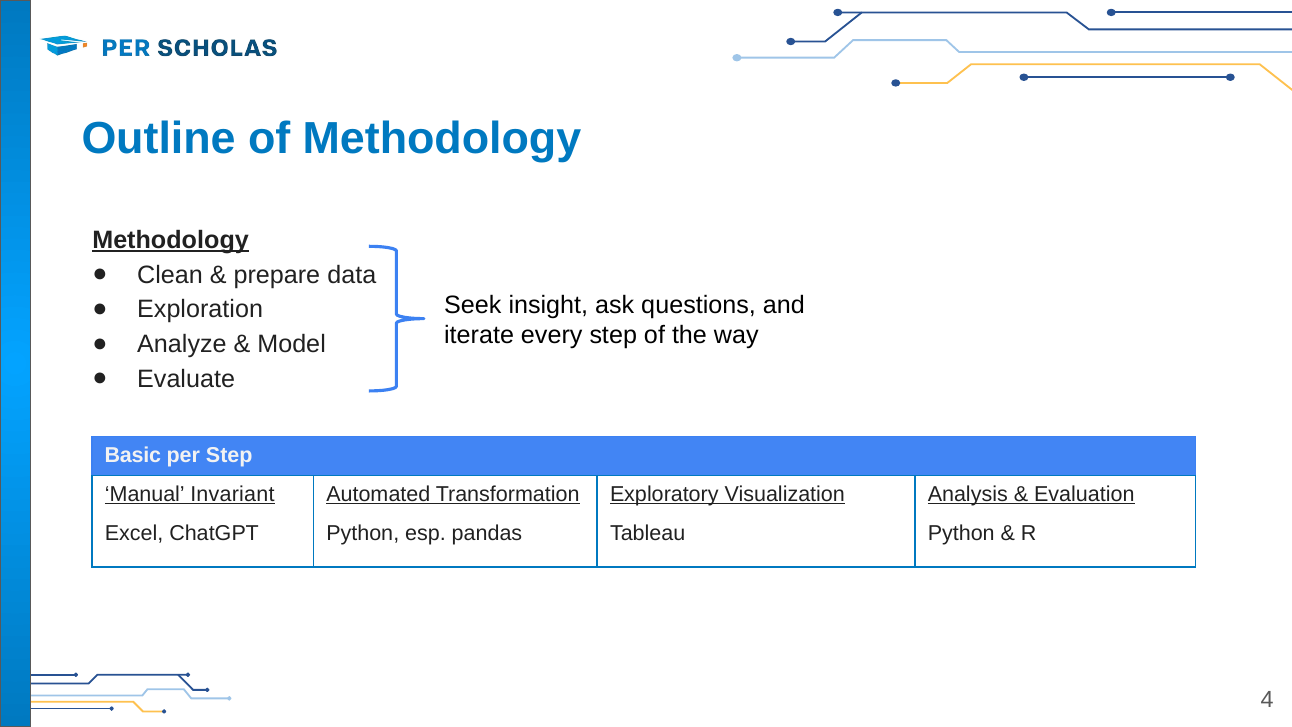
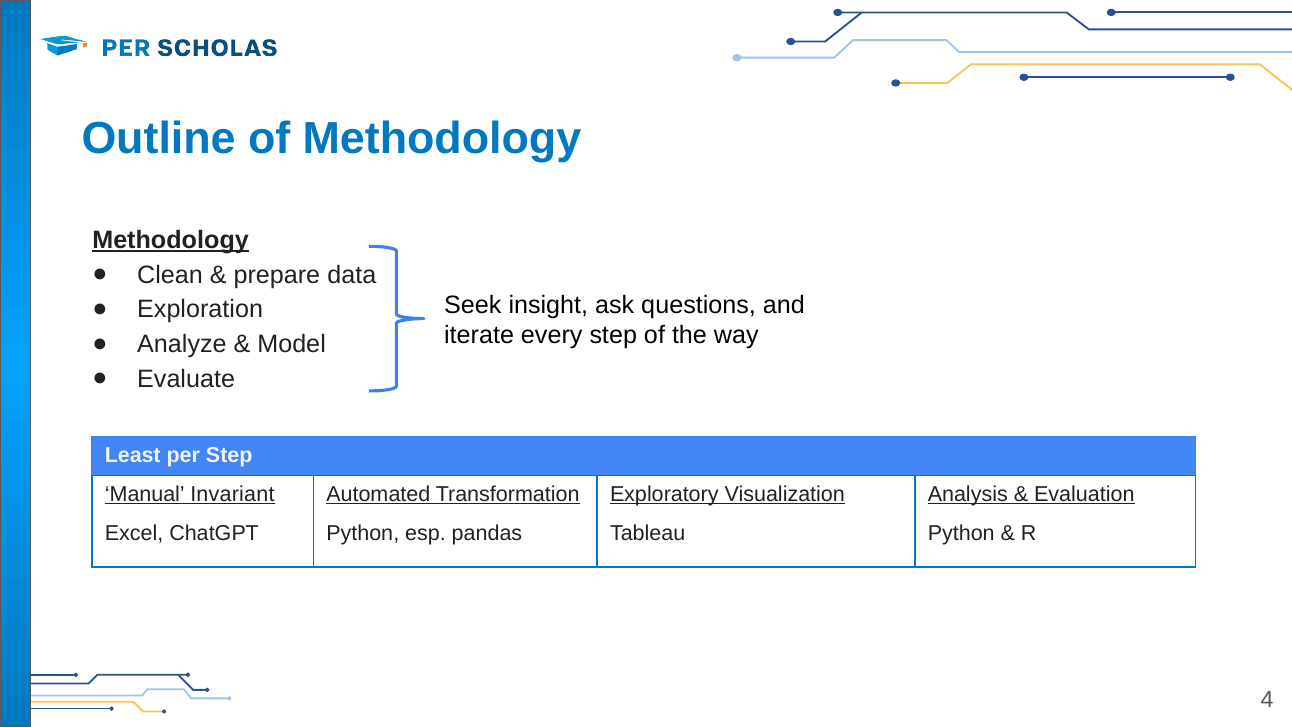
Basic: Basic -> Least (133, 456)
